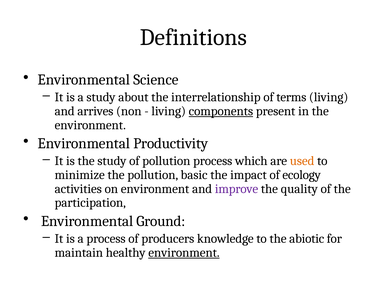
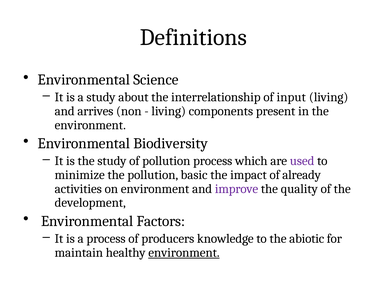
terms: terms -> input (291, 97)
components underline: present -> none (221, 111)
Productivity: Productivity -> Biodiversity (171, 144)
used colour: orange -> purple (302, 161)
ecology: ecology -> already (302, 175)
participation: participation -> development (90, 203)
Ground: Ground -> Factors (161, 221)
